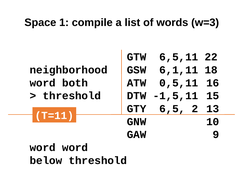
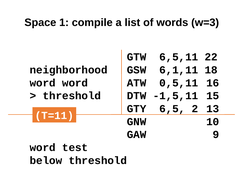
word both: both -> word (75, 83)
word word: word -> test (75, 148)
